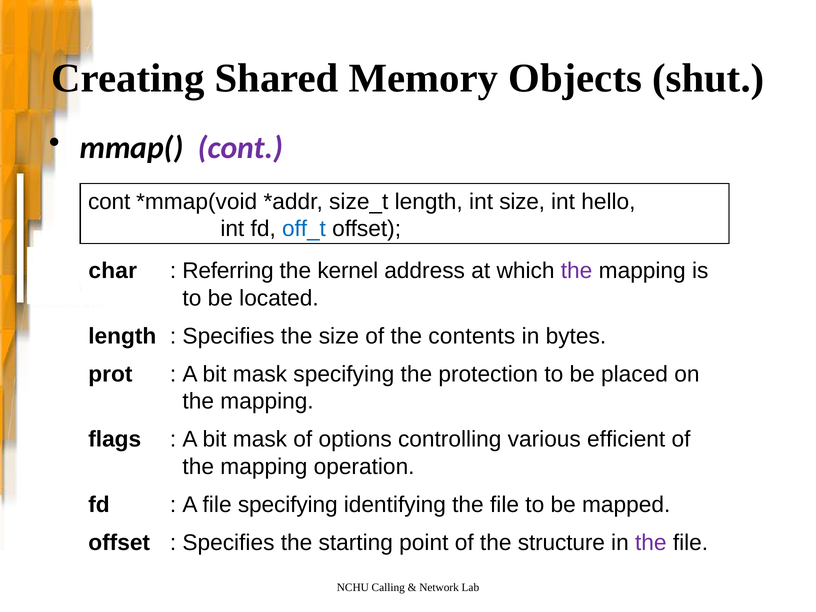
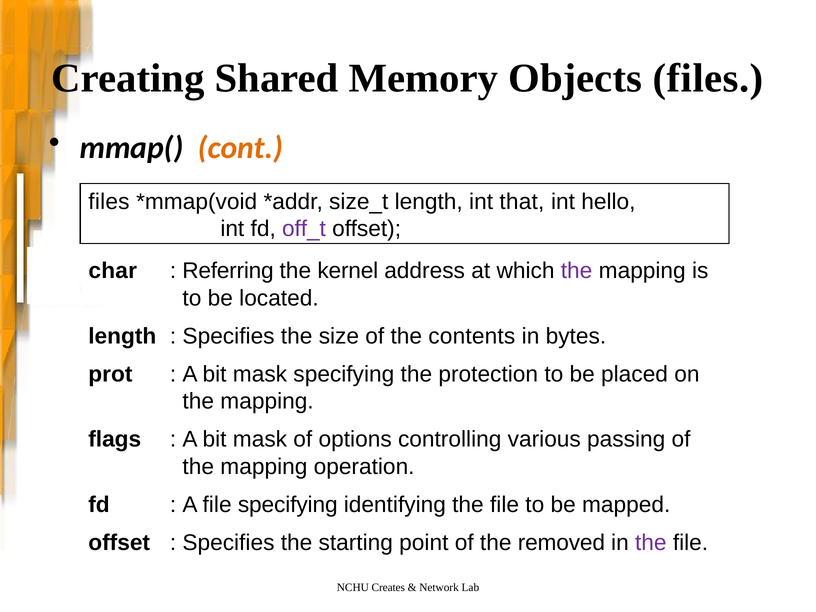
Objects shut: shut -> files (708, 78)
cont colour: purple -> orange (241, 148)
cont: cont -> files (109, 202)
int size: size -> that (522, 202)
off_t colour: blue -> purple (304, 229)
efficient: efficient -> passing (626, 439)
structure: structure -> removed (561, 543)
Calling: Calling -> Creates (388, 588)
